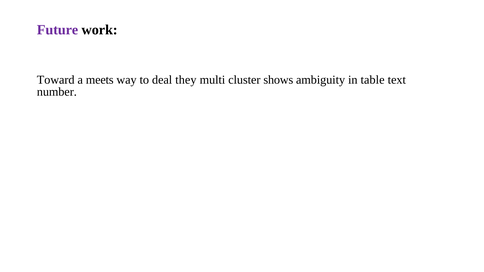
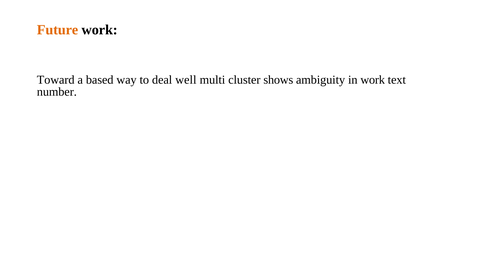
Future colour: purple -> orange (58, 30)
meets: meets -> based (100, 80)
they: they -> well (186, 80)
in table: table -> work (373, 80)
